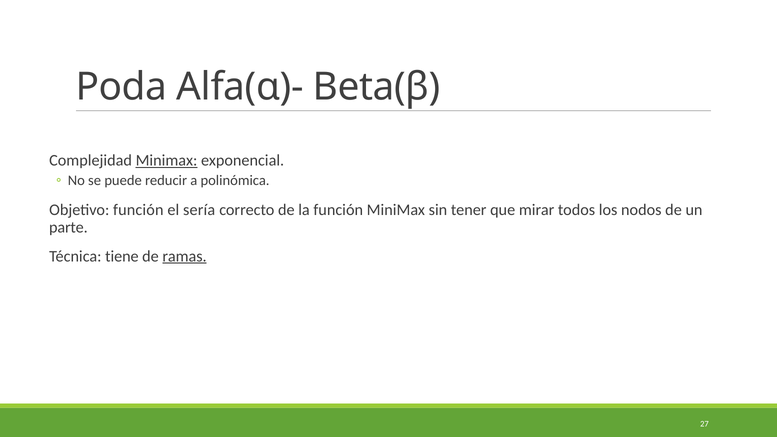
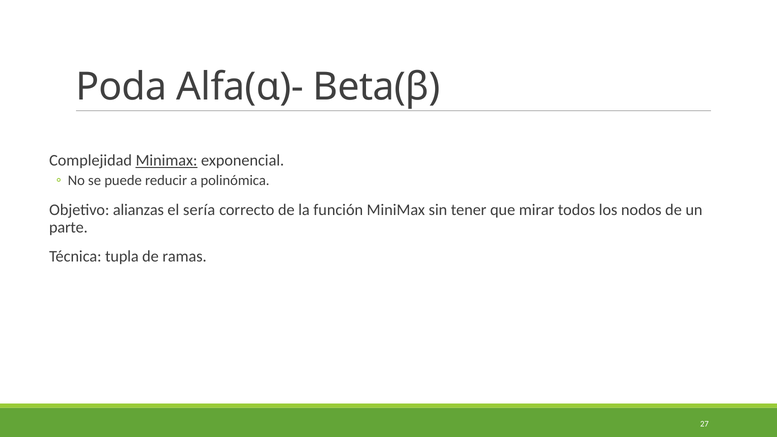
Objetivo función: función -> alianzas (138, 210)
tiene: tiene -> tupla (122, 256)
ramas underline: present -> none (185, 256)
